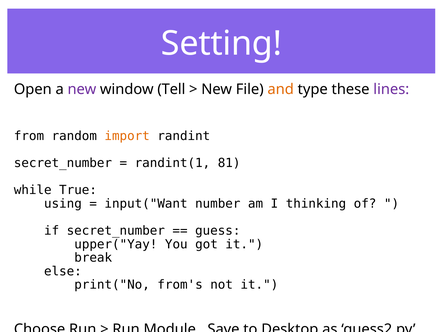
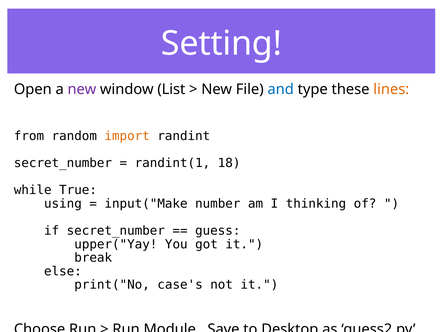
Tell: Tell -> List (171, 90)
and colour: orange -> blue (281, 90)
lines colour: purple -> orange (391, 90)
81: 81 -> 18 (229, 163)
input("Want: input("Want -> input("Make (146, 204)
from's: from's -> case's (180, 285)
